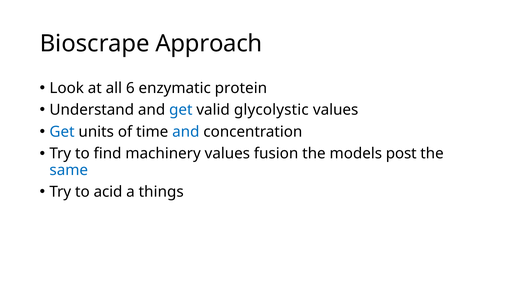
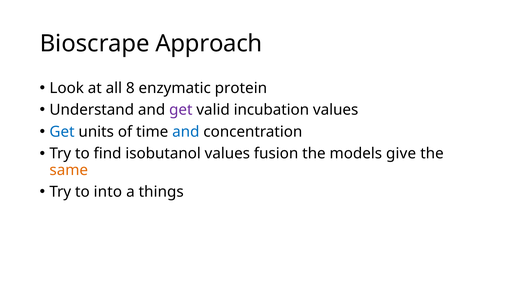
6: 6 -> 8 (130, 88)
get colour: blue -> purple (181, 110)
glycolystic: glycolystic -> incubation (271, 110)
machinery: machinery -> isobutanol (163, 154)
post: post -> give (401, 154)
same colour: blue -> orange (69, 170)
acid: acid -> into (108, 192)
